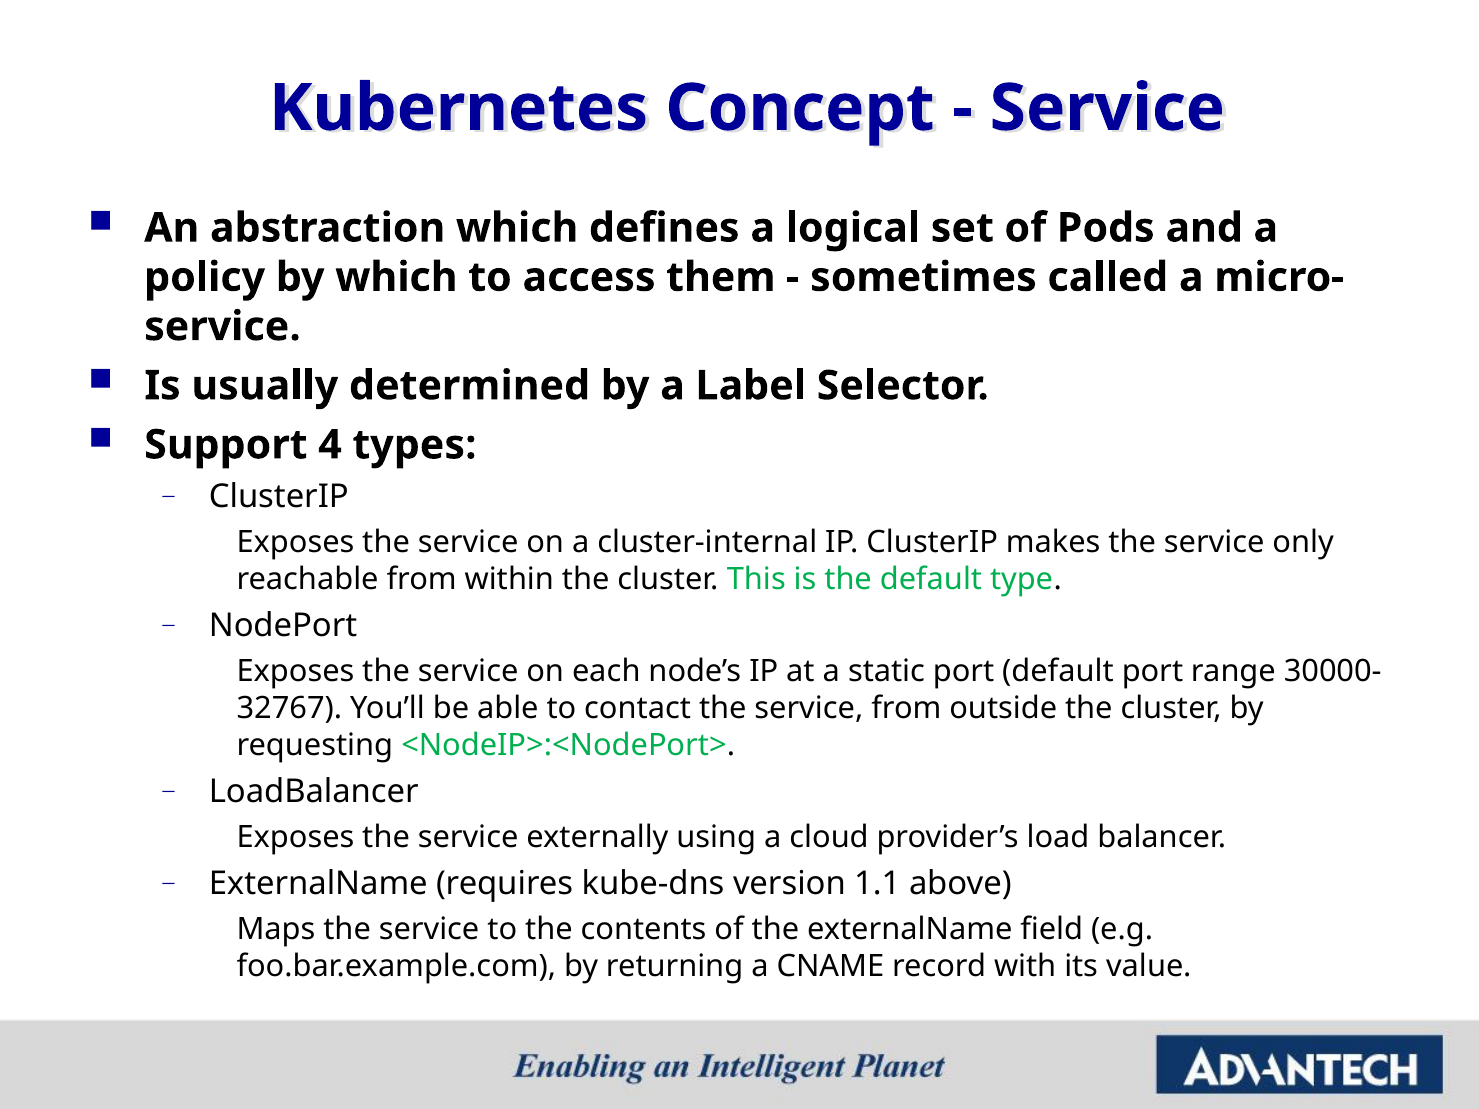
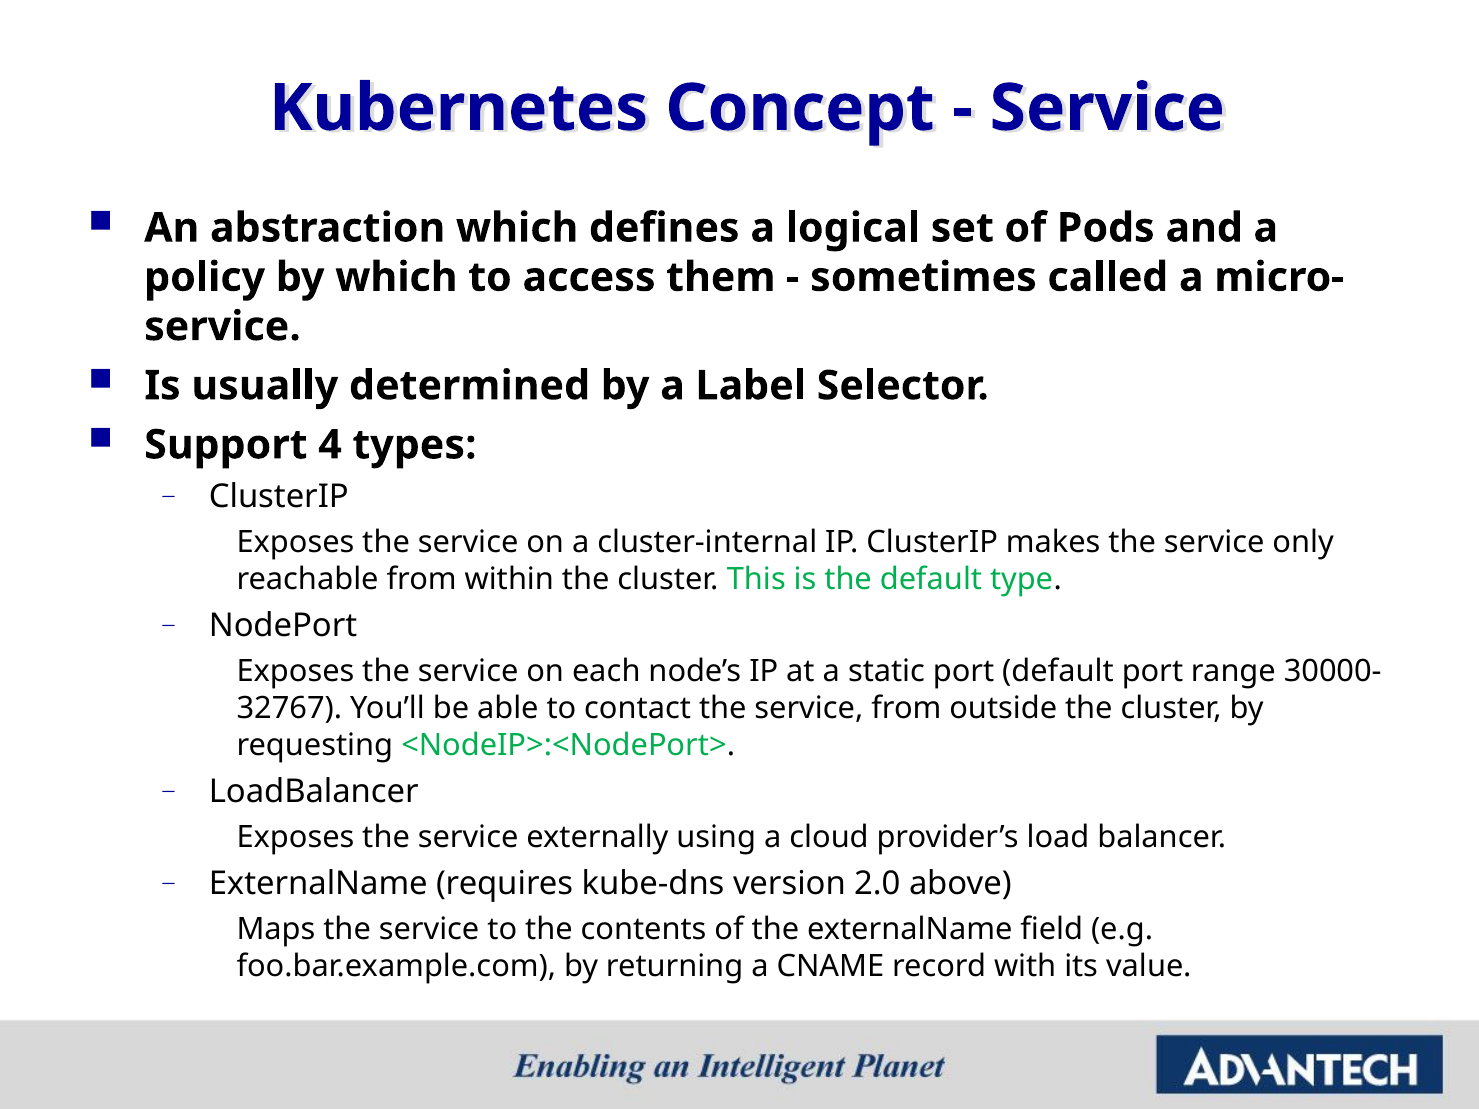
1.1: 1.1 -> 2.0 (877, 884)
